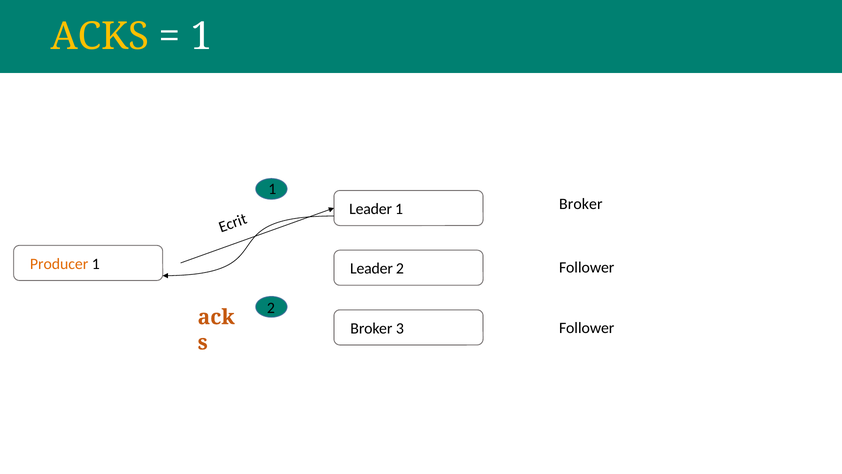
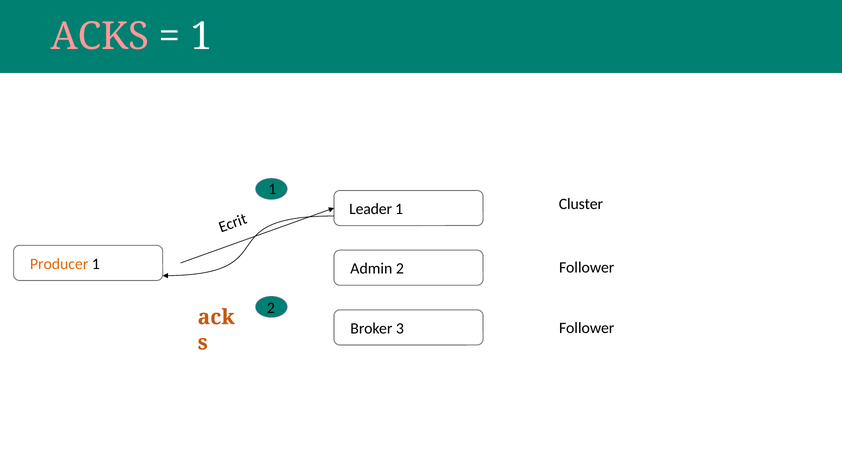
ACKS colour: yellow -> pink (100, 36)
Broker: Broker -> Cluster (581, 204)
Leader: Leader -> Admin (371, 268)
